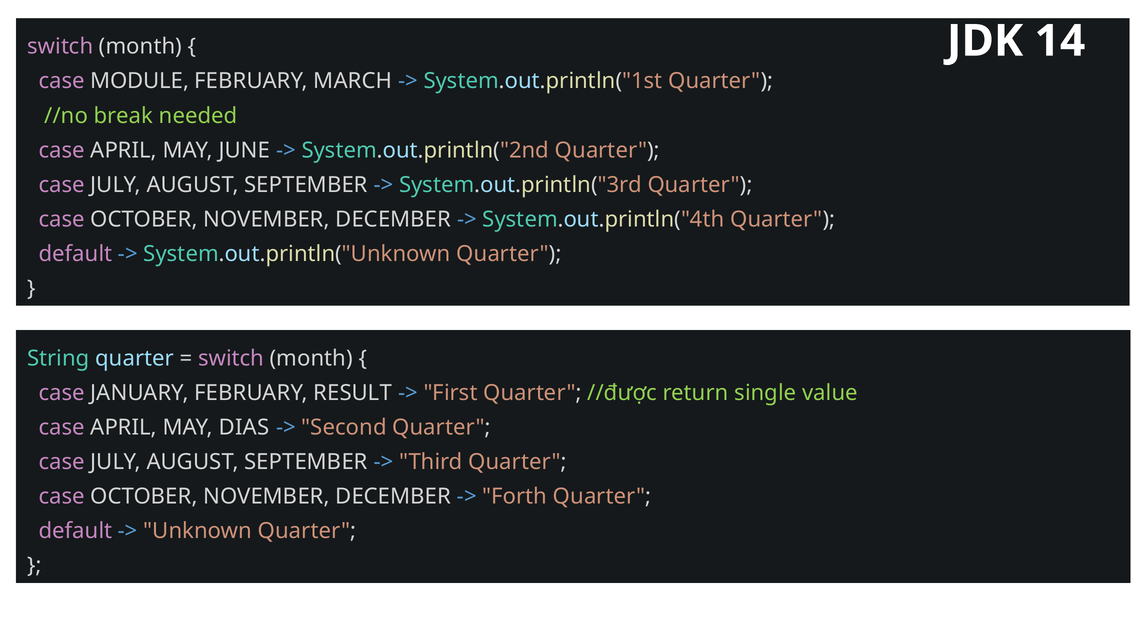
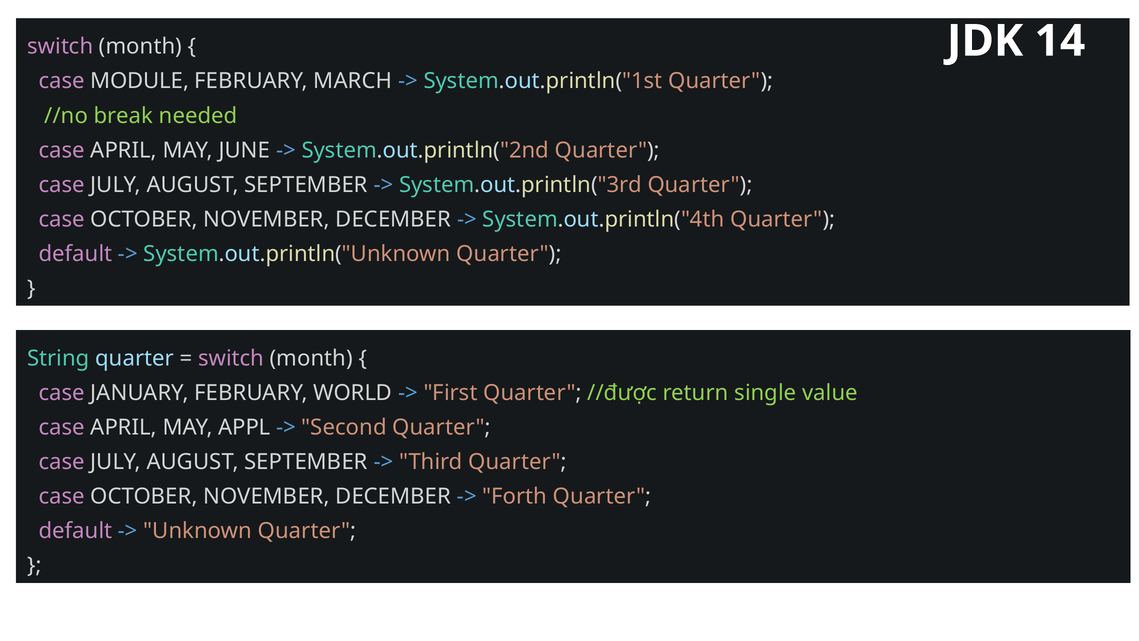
RESULT: RESULT -> WORLD (353, 393)
DIAS: DIAS -> APPL (244, 427)
